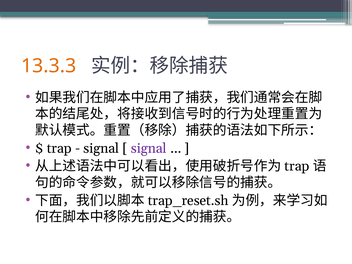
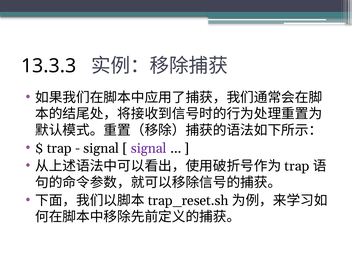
13.3.3 colour: orange -> black (49, 66)
